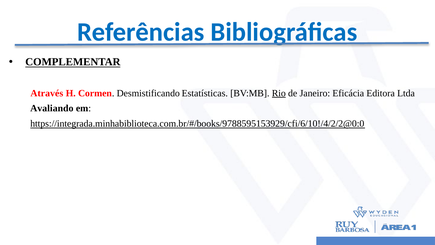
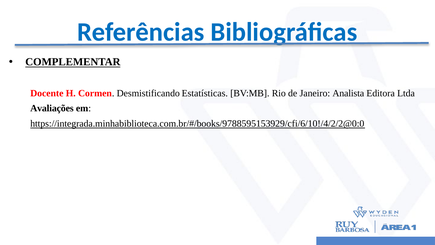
Através: Através -> Docente (47, 93)
Rio underline: present -> none (279, 93)
Eficácia: Eficácia -> Analista (348, 93)
Avaliando: Avaliando -> Avaliações (52, 108)
